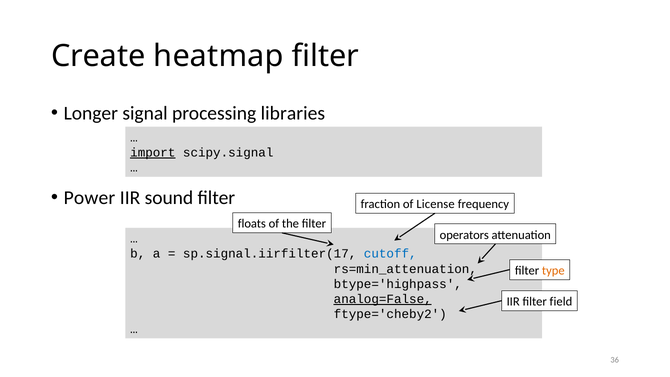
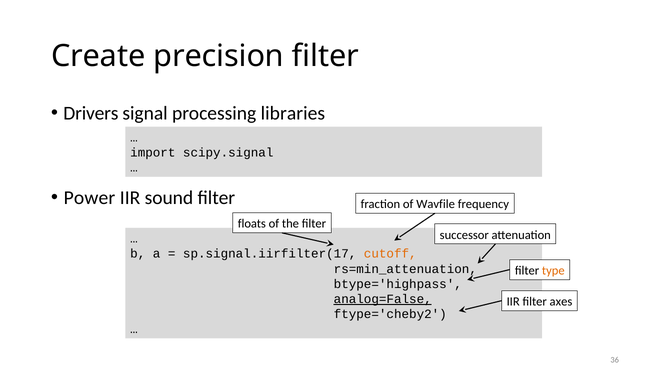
heatmap: heatmap -> precision (219, 56)
Longer: Longer -> Drivers (91, 113)
import underline: present -> none (153, 153)
License: License -> Wavfile (436, 204)
operators: operators -> successor (464, 235)
cutoff colour: blue -> orange (390, 254)
field: field -> axes (561, 301)
